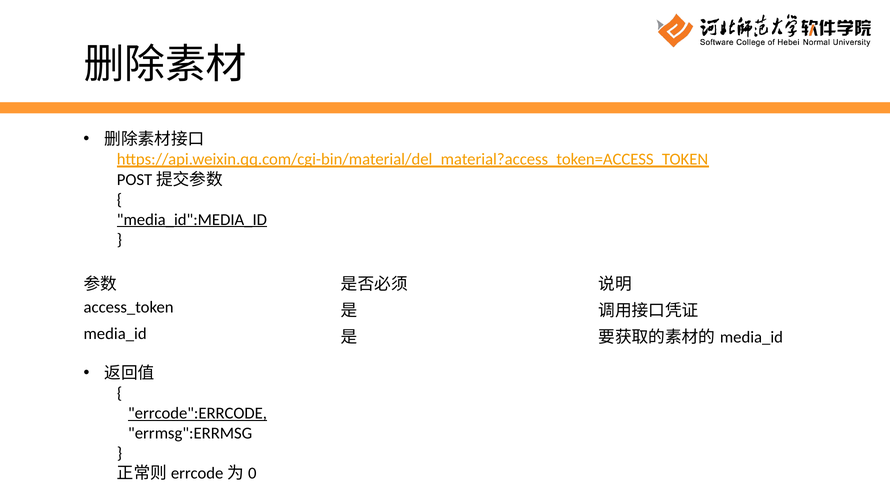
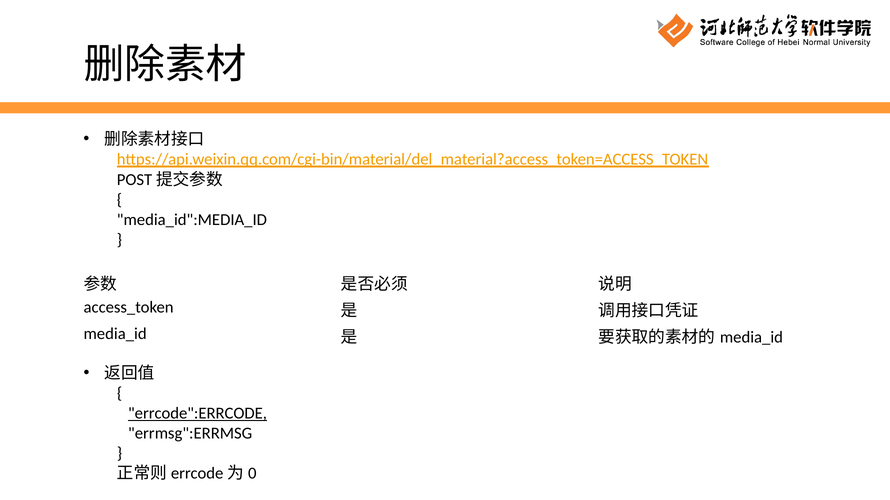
media_id":MEDIA_ID underline: present -> none (192, 220)
